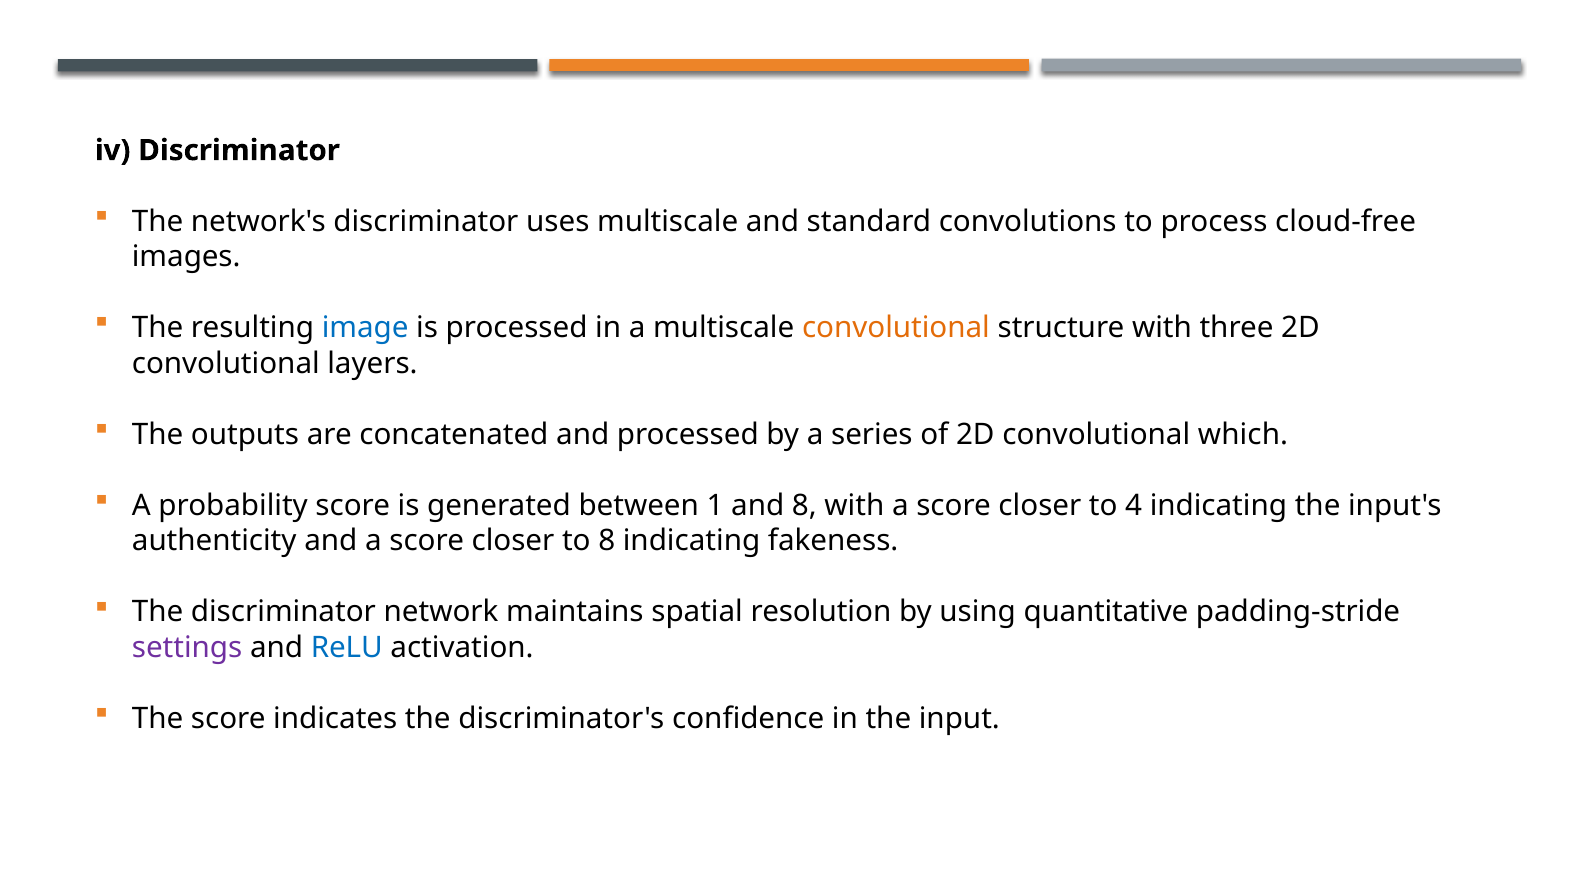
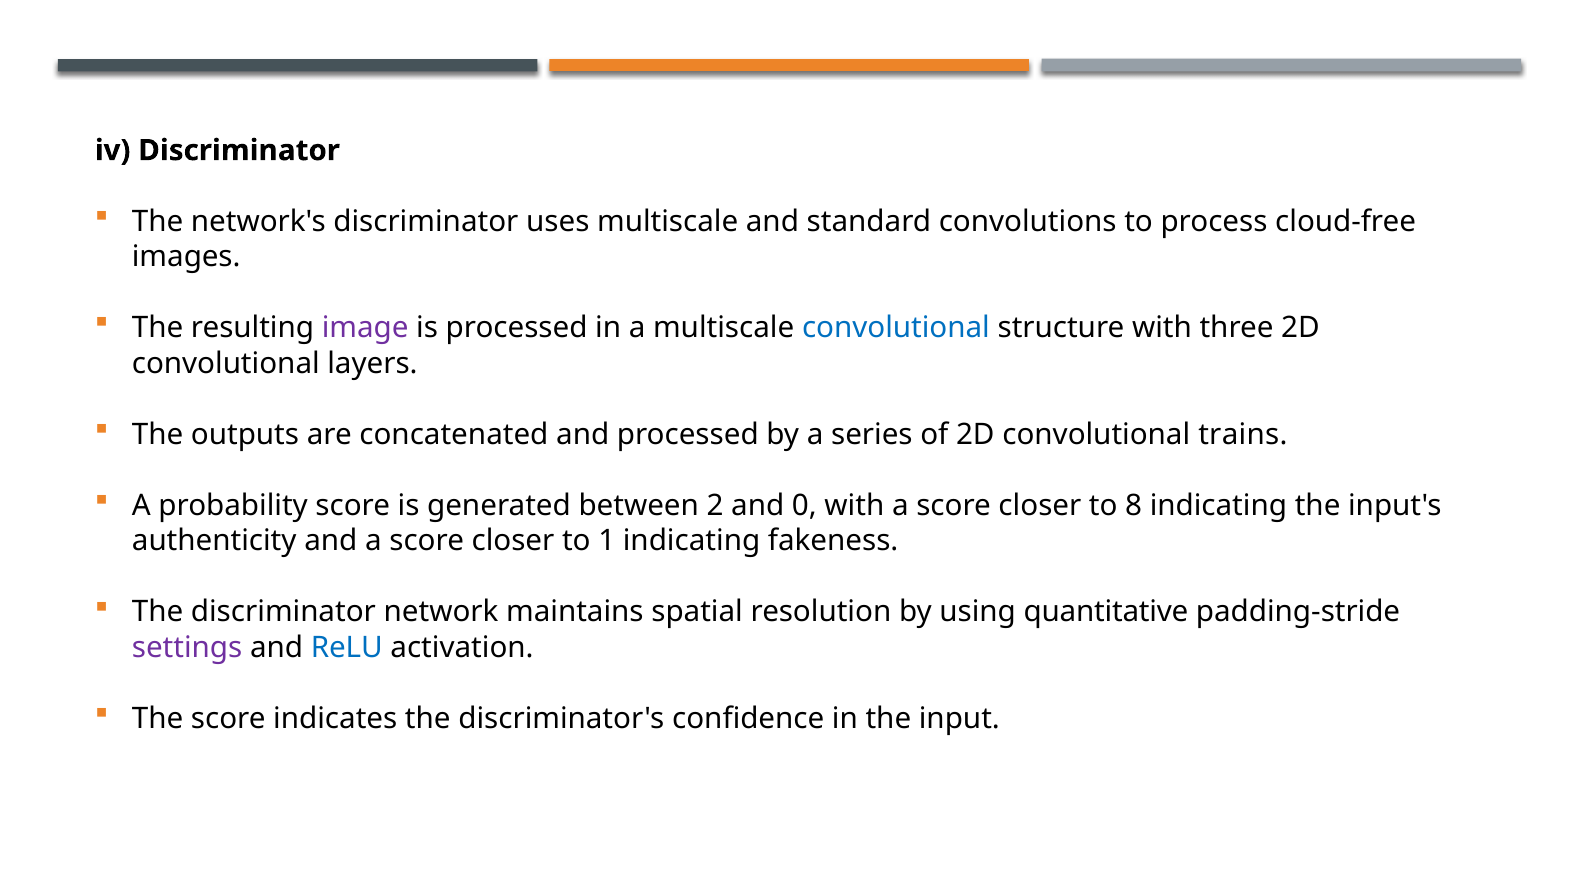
image colour: blue -> purple (365, 328)
convolutional colour: orange -> blue (896, 328)
which: which -> trains (1243, 435)
1: 1 -> 2 (715, 506)
and 8: 8 -> 0 (804, 506)
4: 4 -> 8 (1134, 506)
to 8: 8 -> 1 (607, 541)
